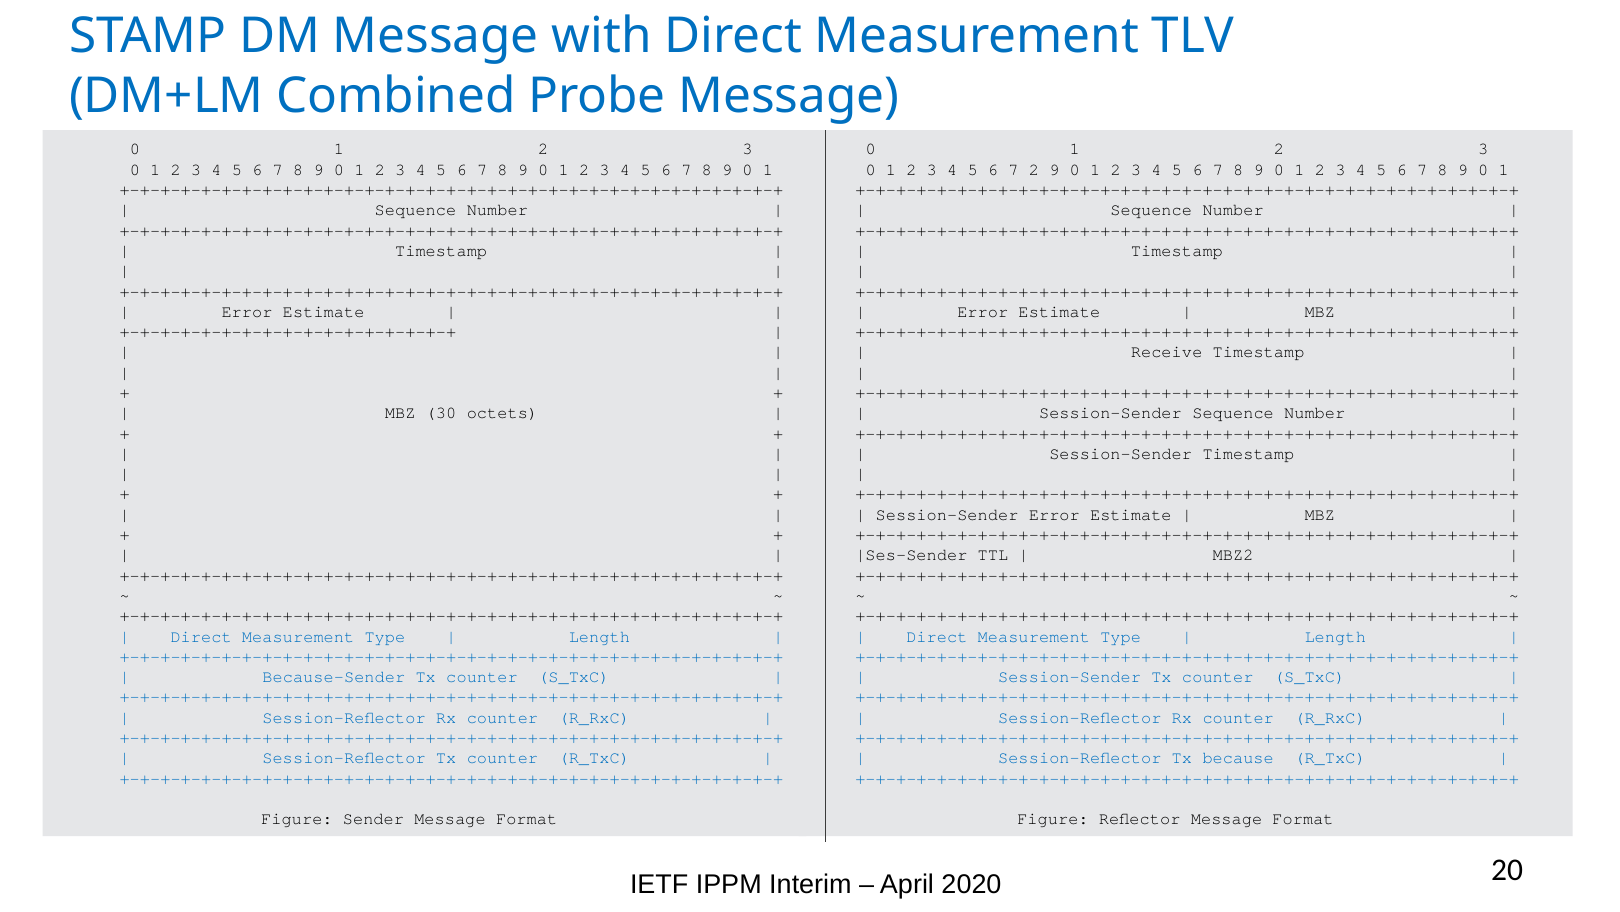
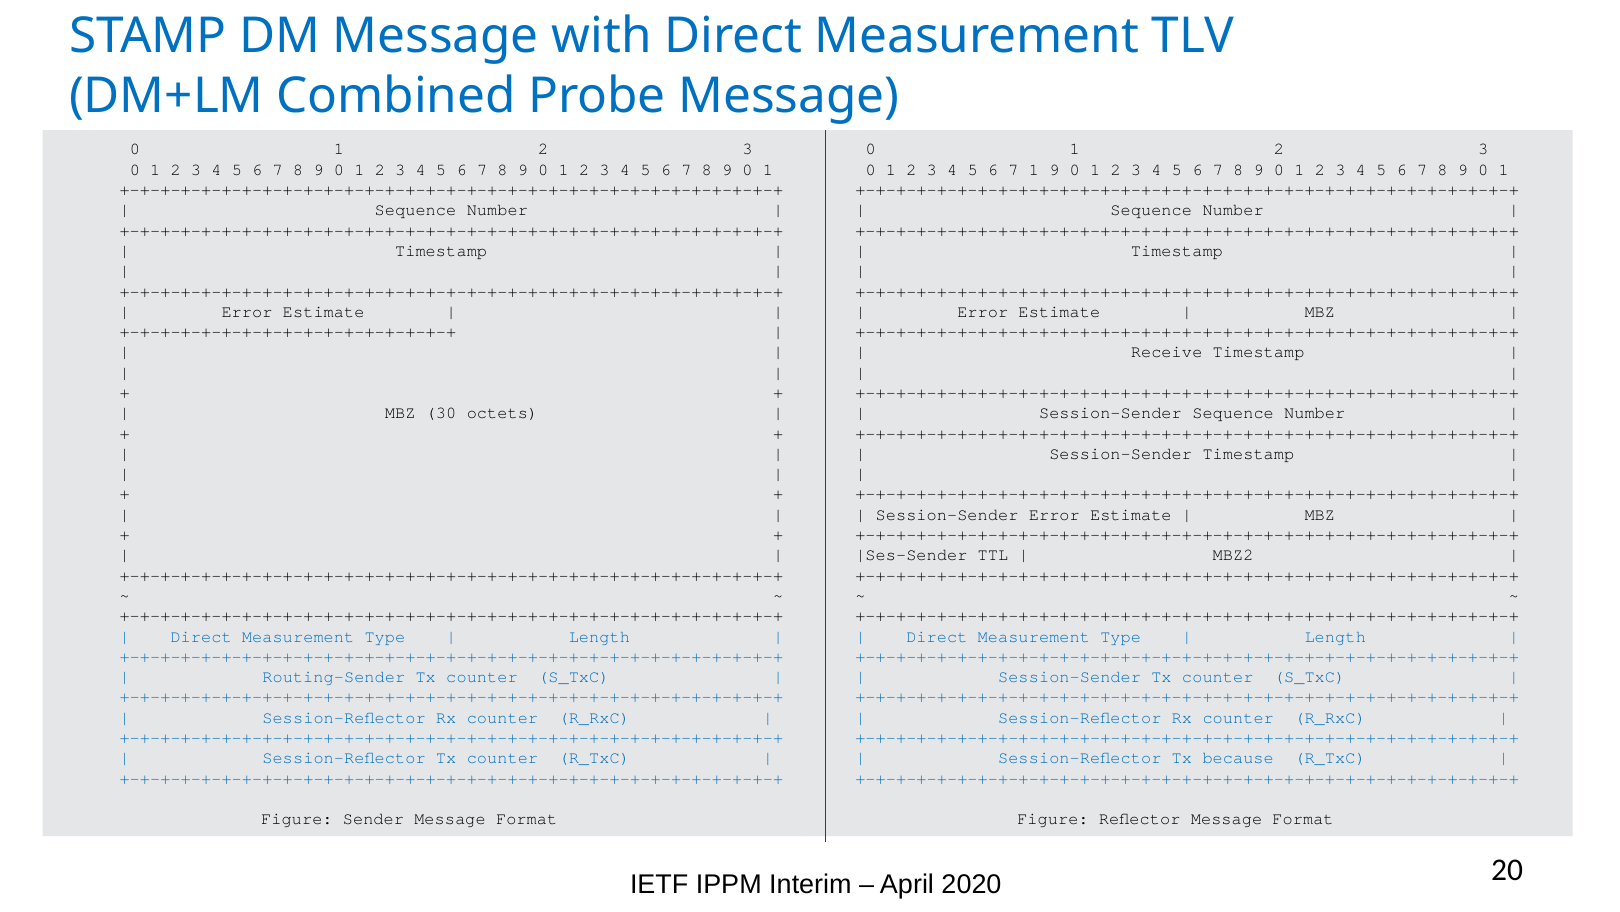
7 2: 2 -> 1 (1034, 169)
Because-Sender: Because-Sender -> Routing-Sender (334, 677)
